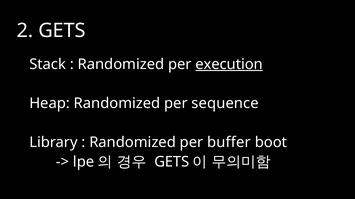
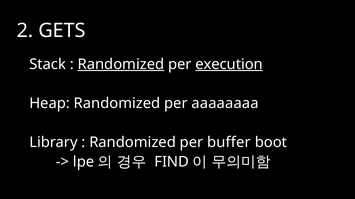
Randomized underline: none -> present (121, 64)
sequence: sequence -> aaaaaaaa (225, 104)
GETS: GETS -> FIND (172, 162)
